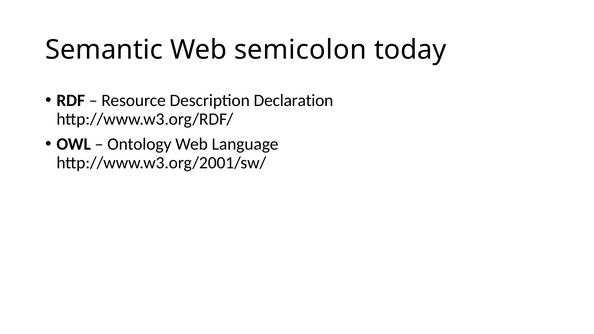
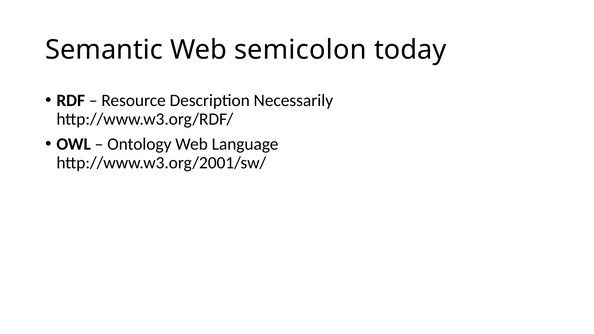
Declaration: Declaration -> Necessarily (293, 100)
